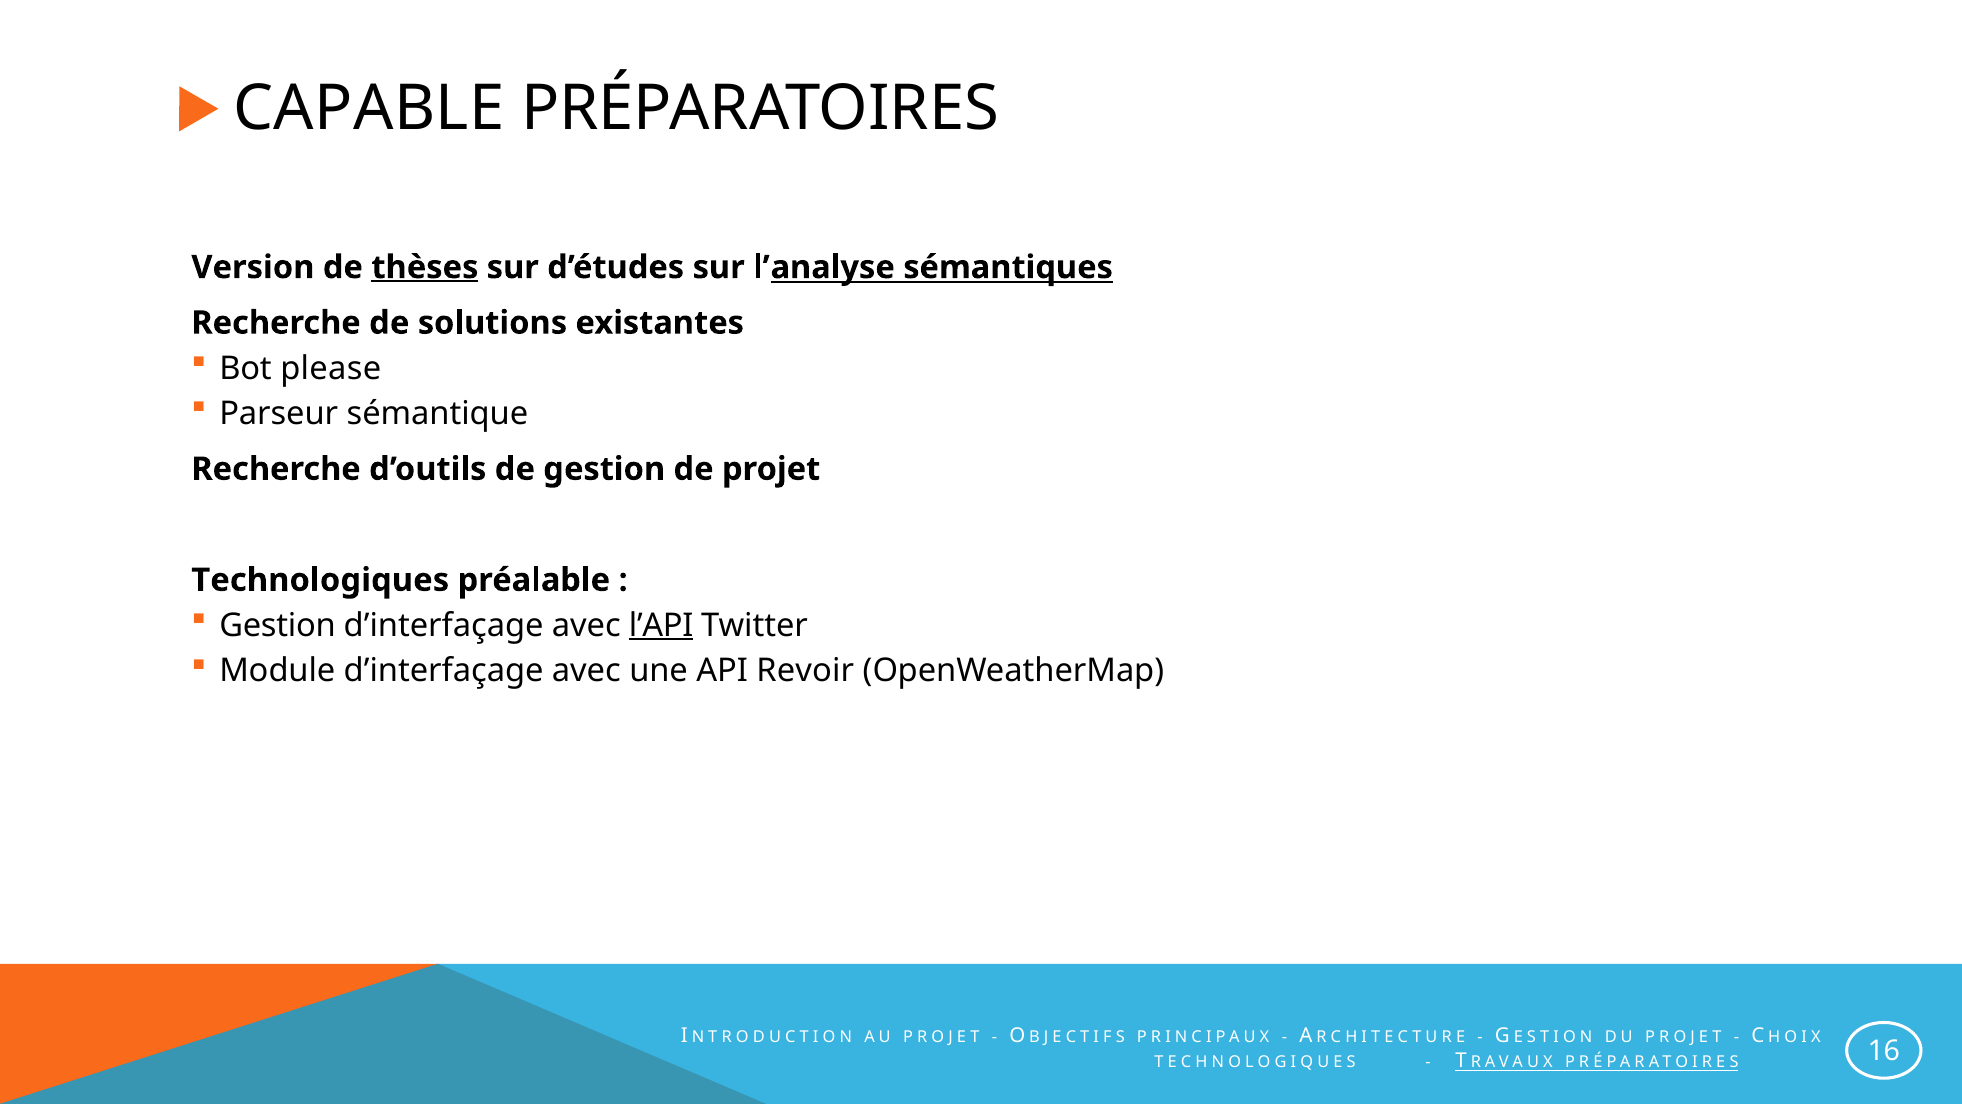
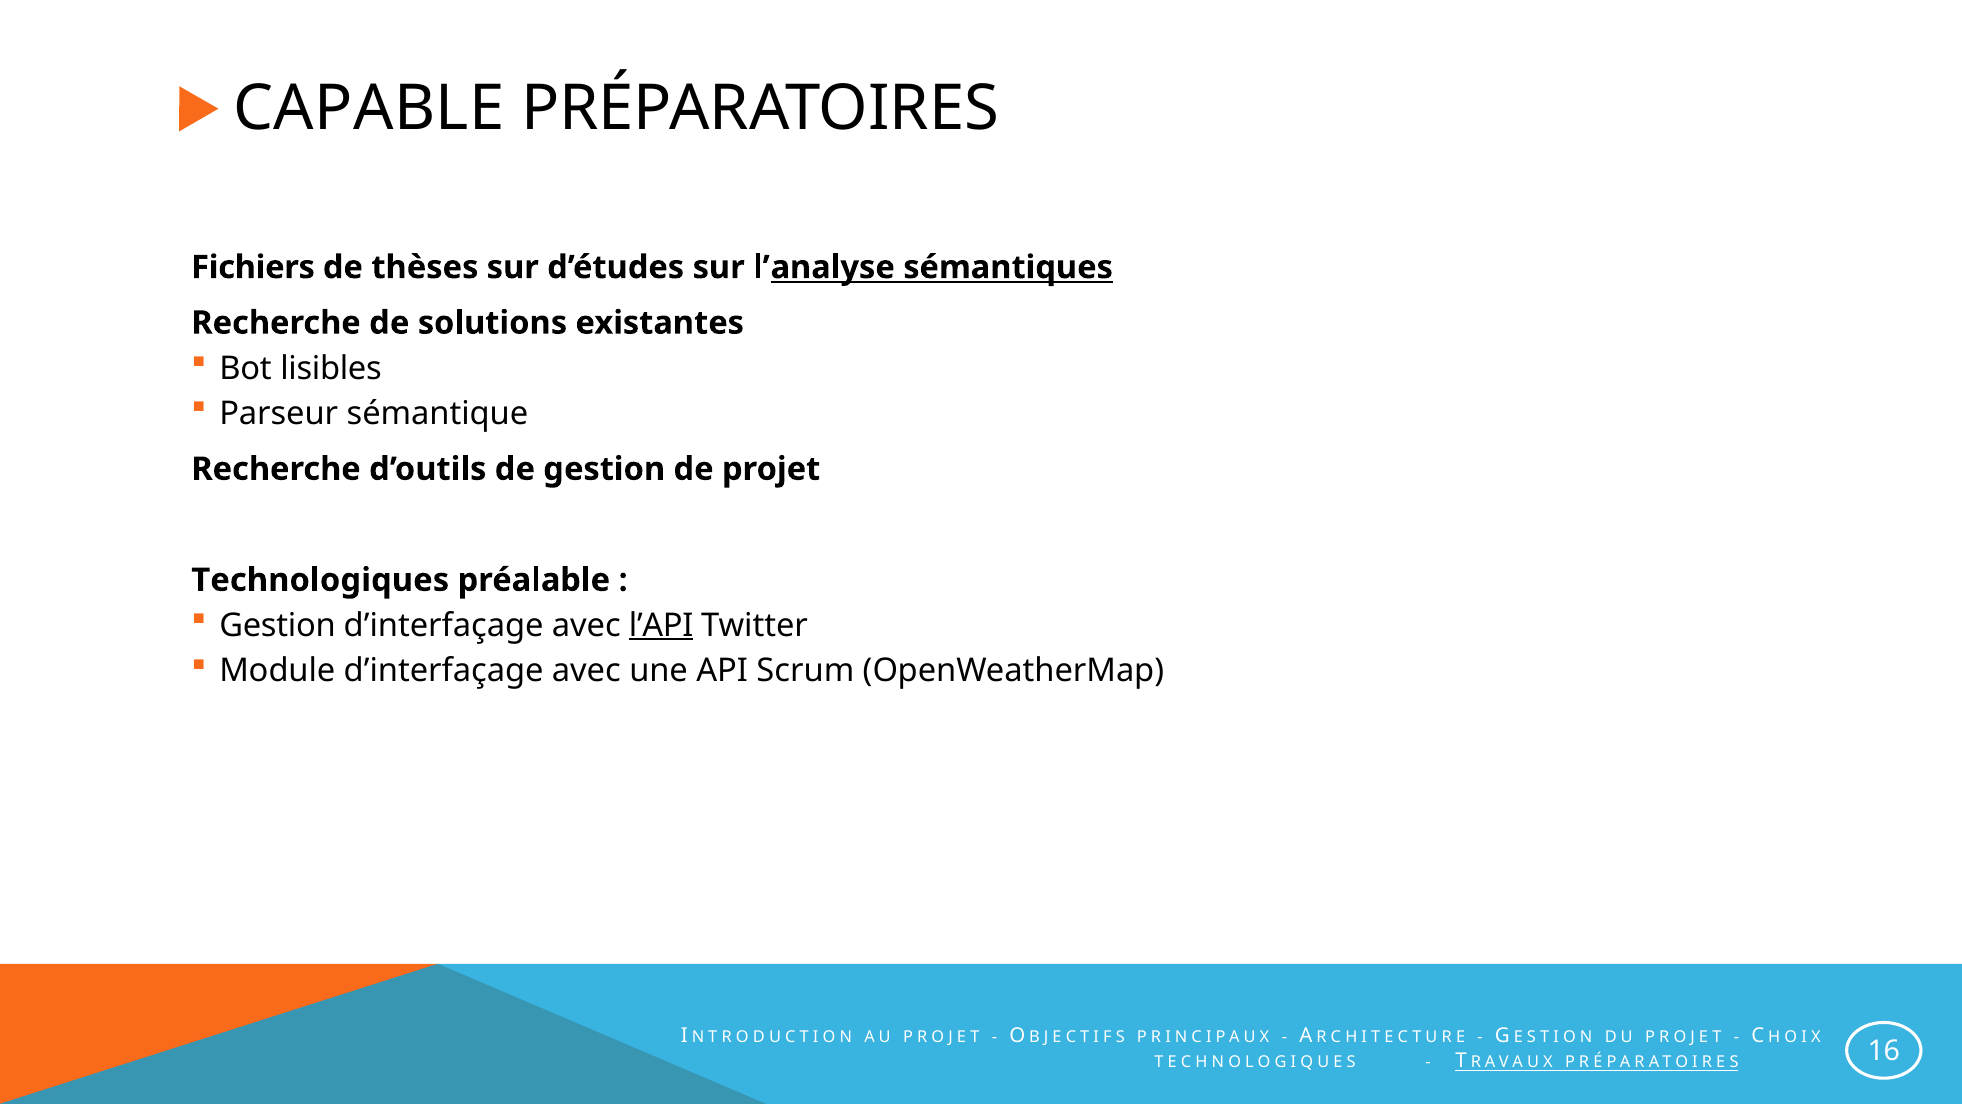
Version: Version -> Fichiers (253, 267)
thèses underline: present -> none (425, 267)
please: please -> lisibles (331, 368)
Revoir: Revoir -> Scrum (805, 671)
